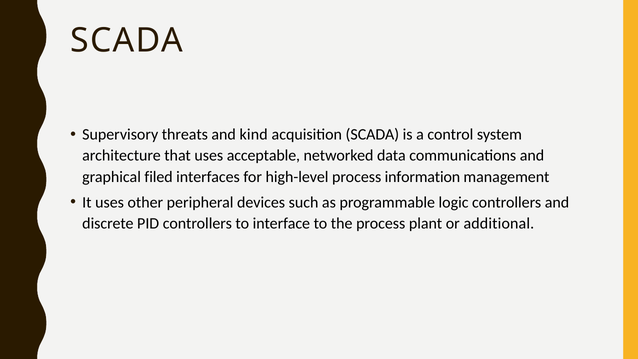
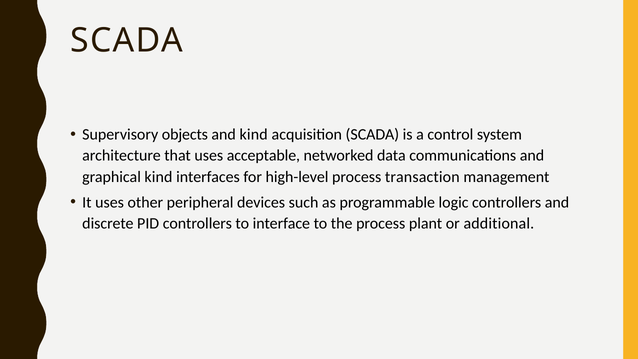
threats: threats -> objects (185, 135)
graphical filed: filed -> kind (158, 177)
information: information -> transaction (422, 177)
